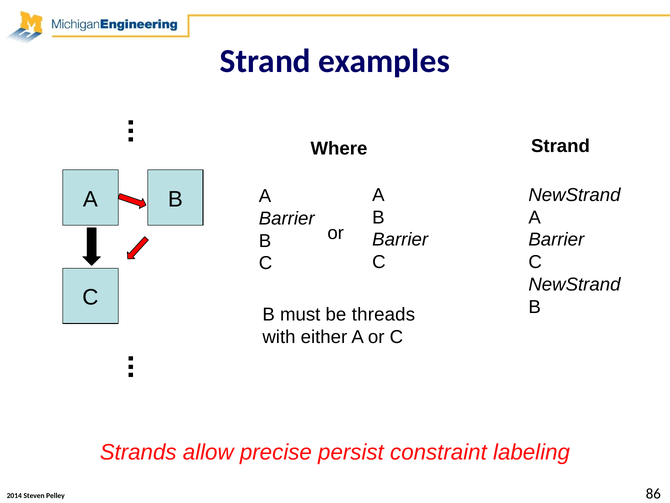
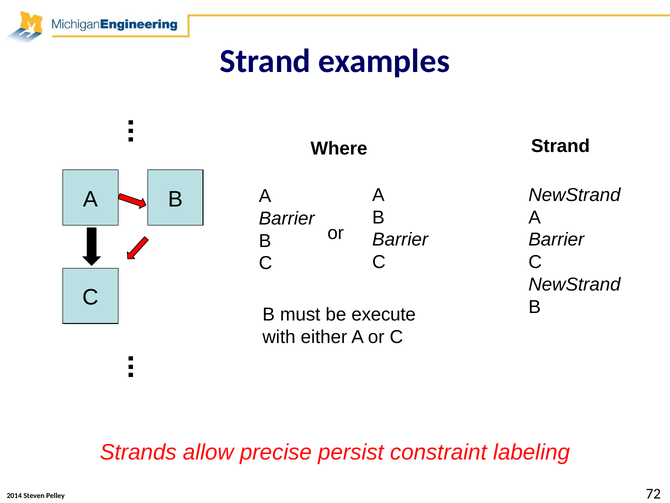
threads: threads -> execute (384, 314)
86: 86 -> 72 (653, 493)
